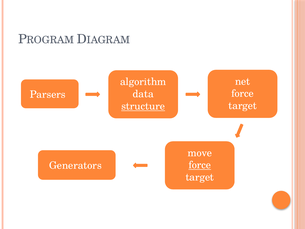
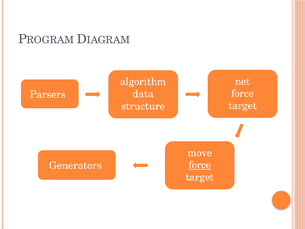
structure underline: present -> none (143, 106)
